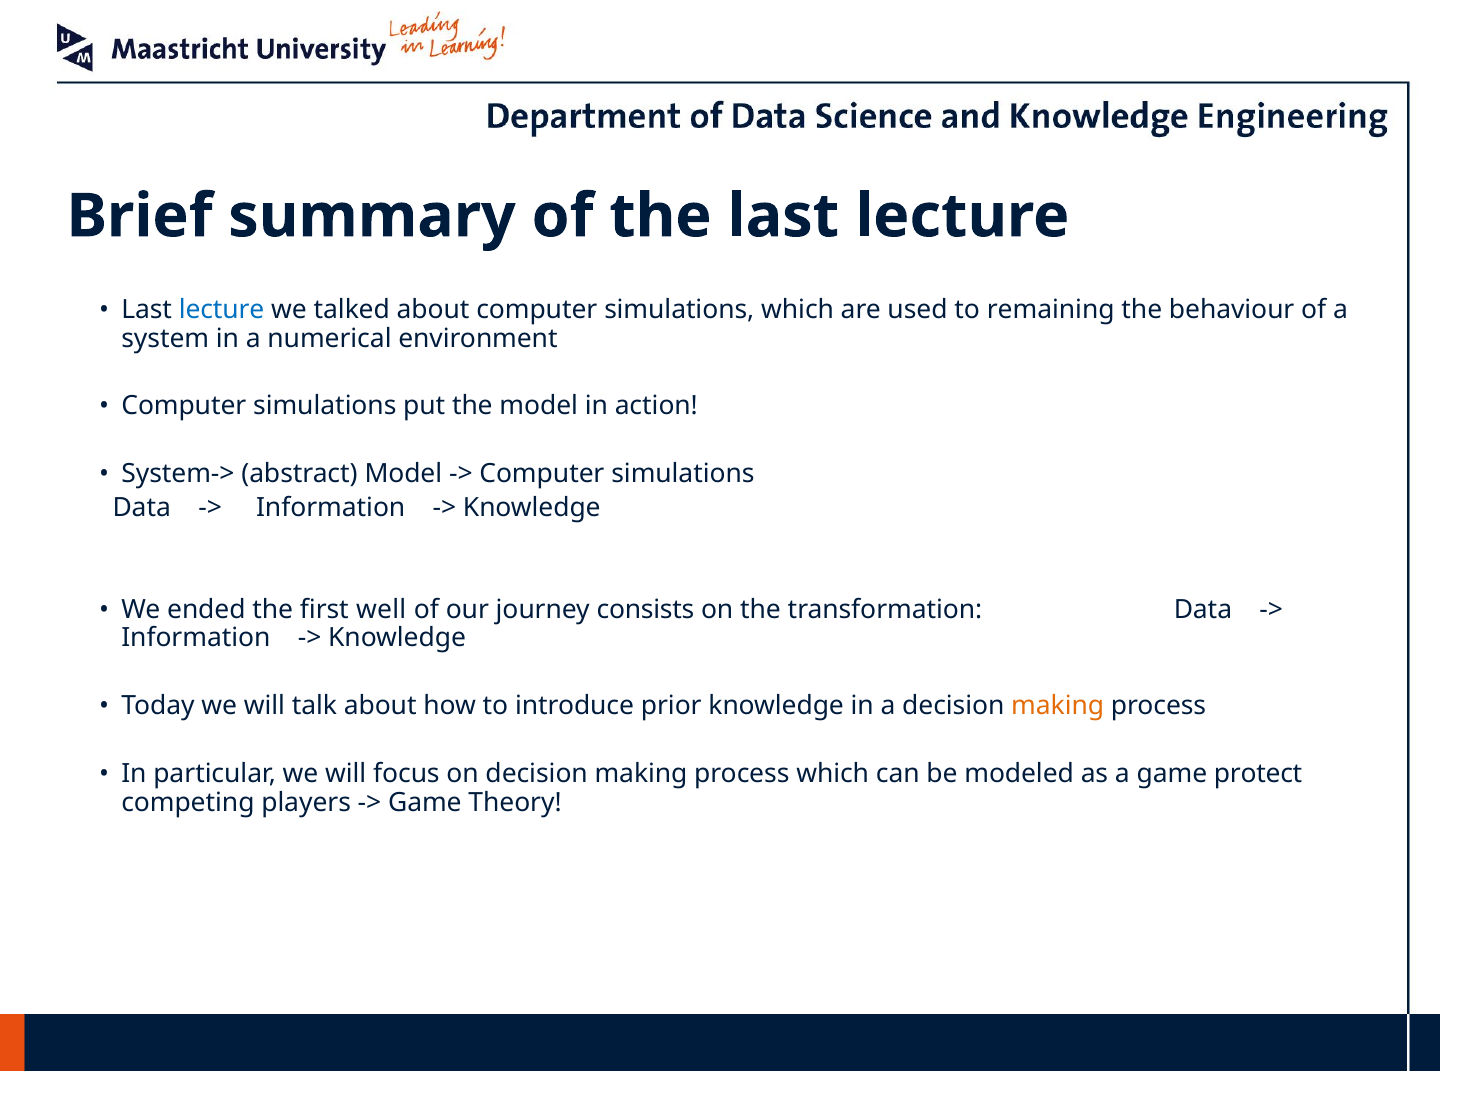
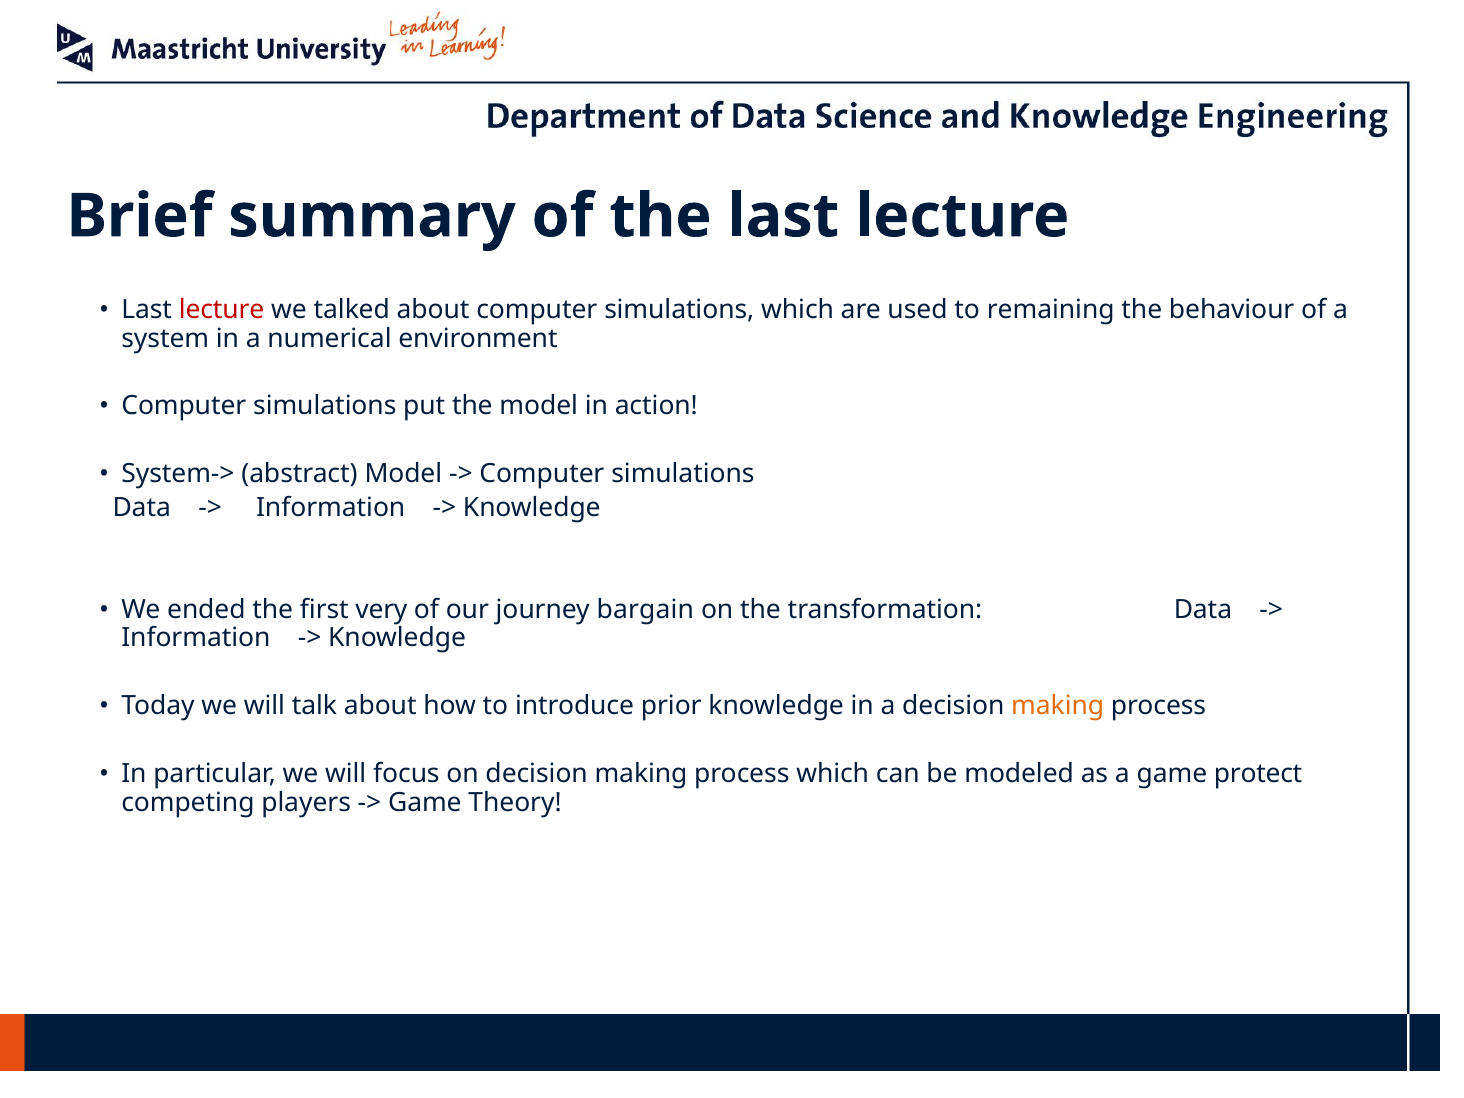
lecture colour: blue -> red (222, 310)
well: well -> very (381, 610)
consists: consists -> bargain (645, 610)
